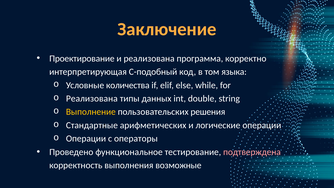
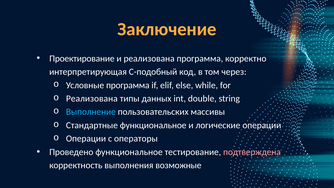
языка: языка -> через (234, 72)
Условные количества: количества -> программа (128, 85)
Выполнение colour: yellow -> light blue (91, 112)
решения: решения -> массивы (208, 112)
Стандартные арифметических: арифметических -> функциональное (153, 125)
